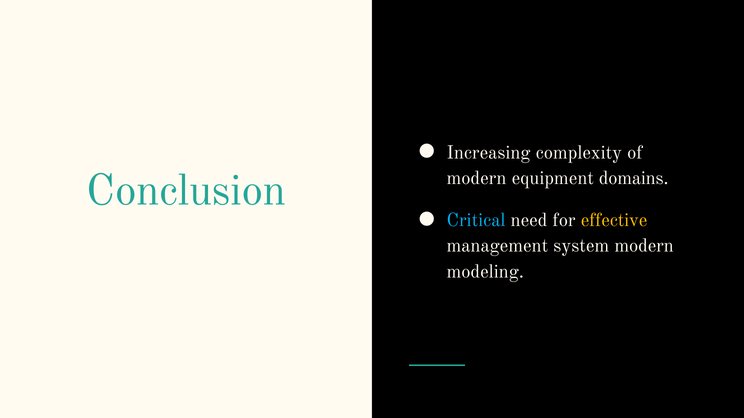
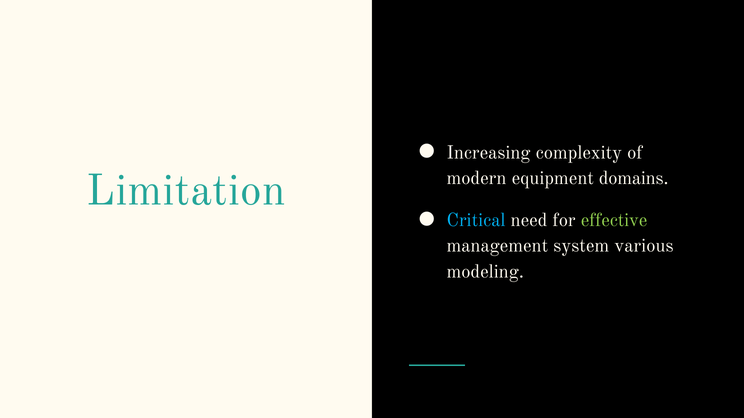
Conclusion: Conclusion -> Limitation (186, 190)
effective colour: yellow -> light green (614, 220)
system modern: modern -> various (644, 246)
